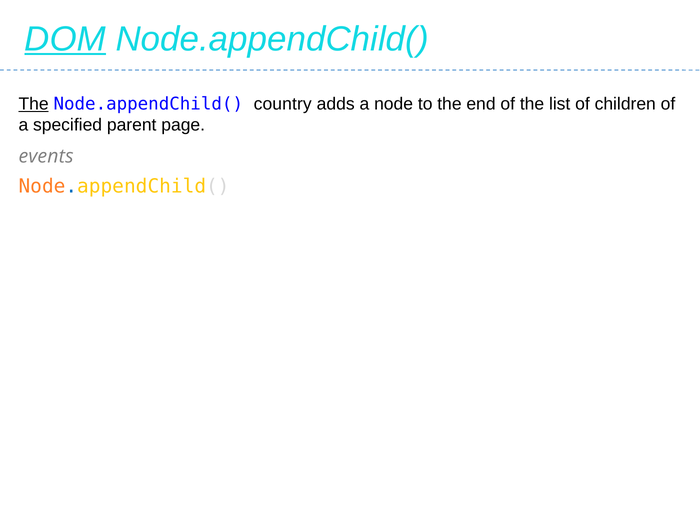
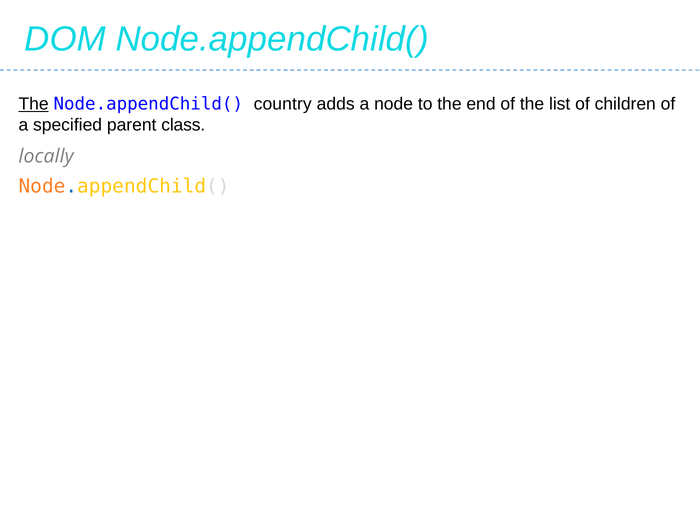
DOM underline: present -> none (65, 39)
page: page -> class (183, 125)
events: events -> locally (46, 156)
